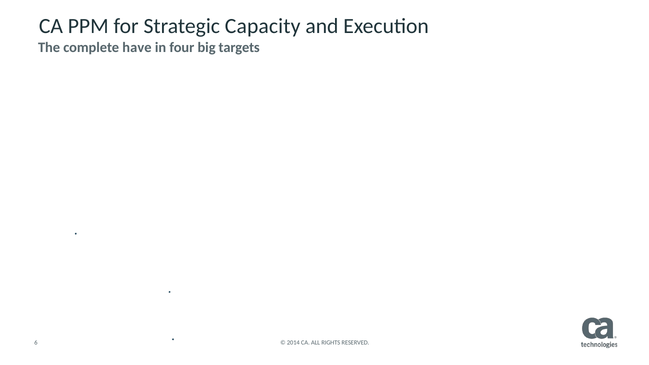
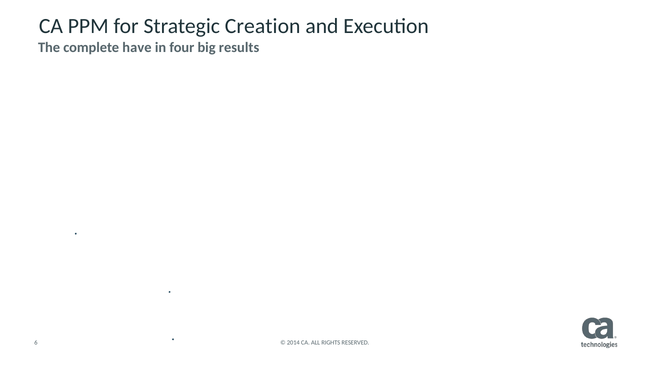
Capacity: Capacity -> Creation (263, 26)
targets: targets -> results (239, 47)
